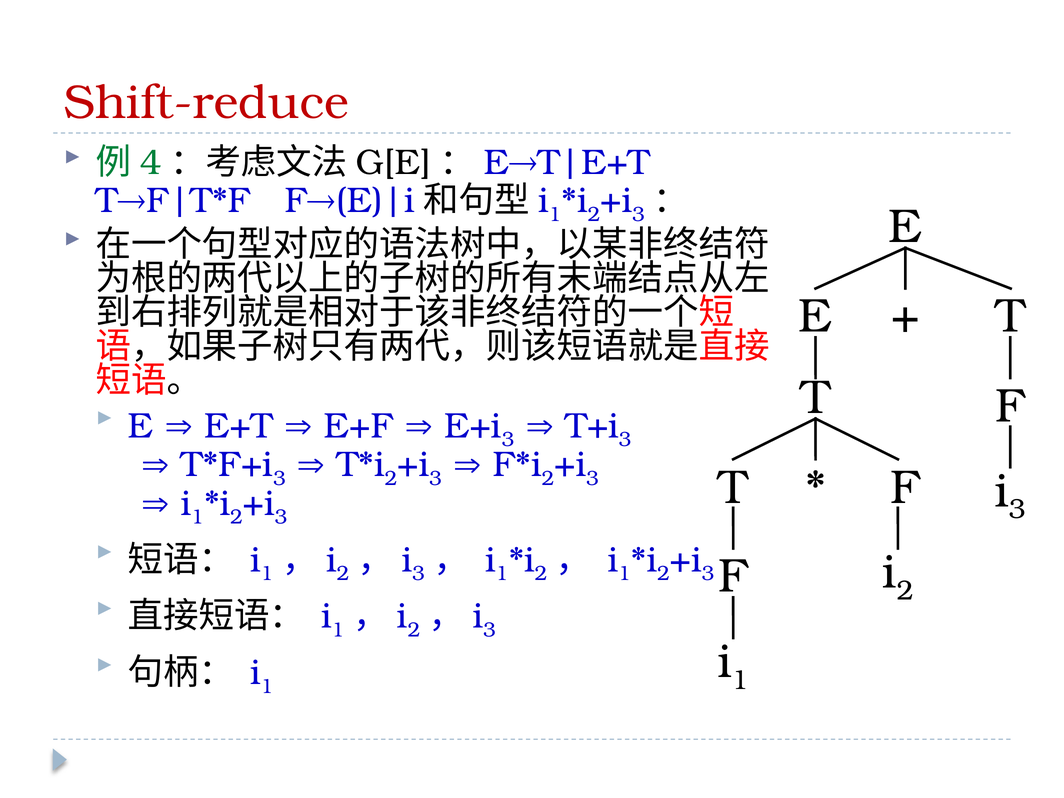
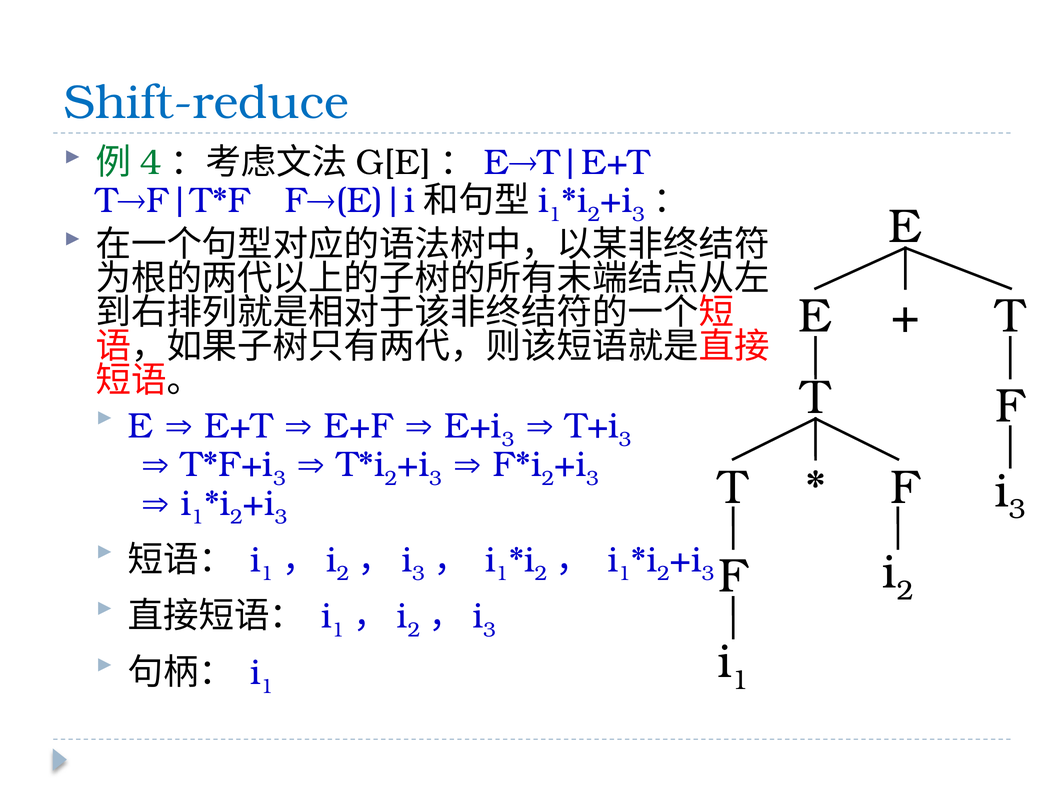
Shift-reduce colour: red -> blue (206, 103)
